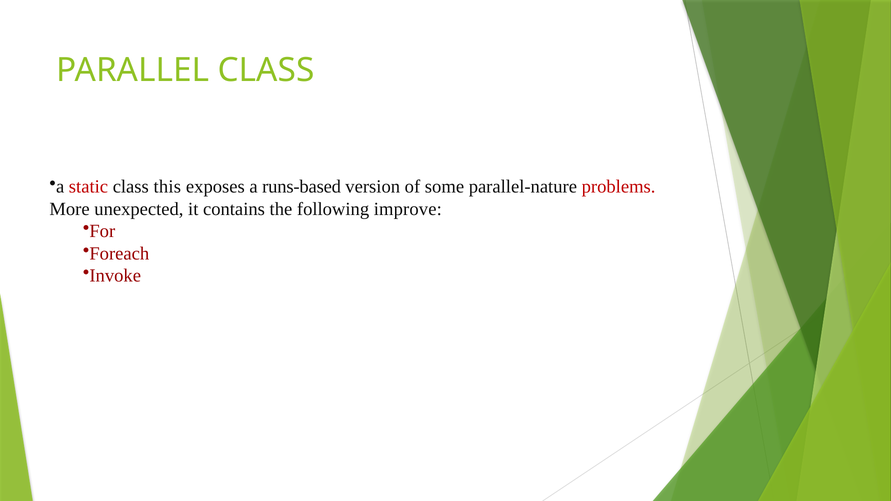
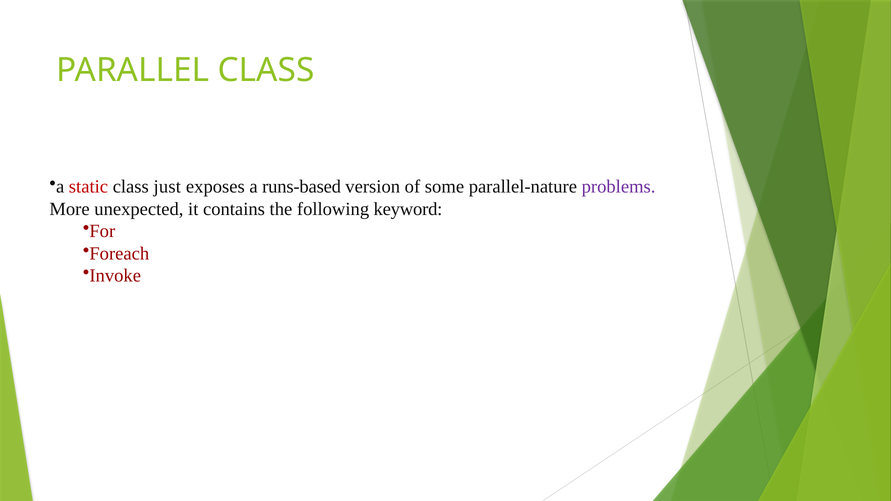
this: this -> just (167, 187)
problems colour: red -> purple (619, 187)
improve: improve -> keyword (408, 209)
